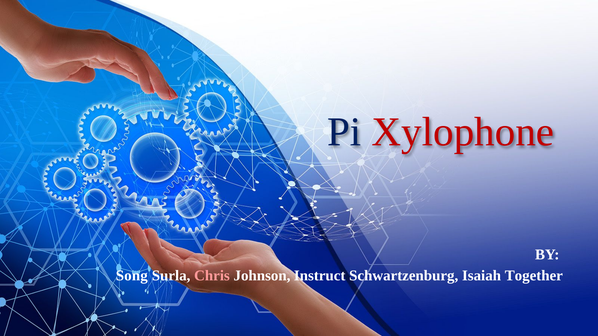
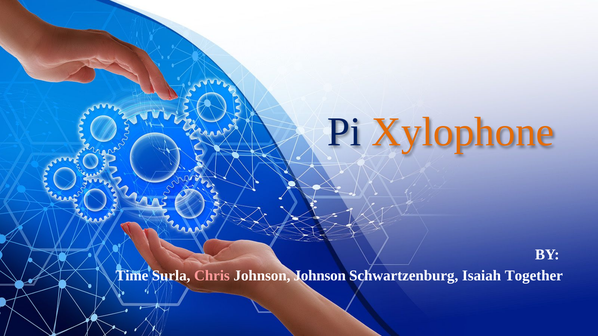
Xylophone colour: red -> orange (463, 132)
Song: Song -> Time (132, 276)
Johnson Instruct: Instruct -> Johnson (320, 276)
